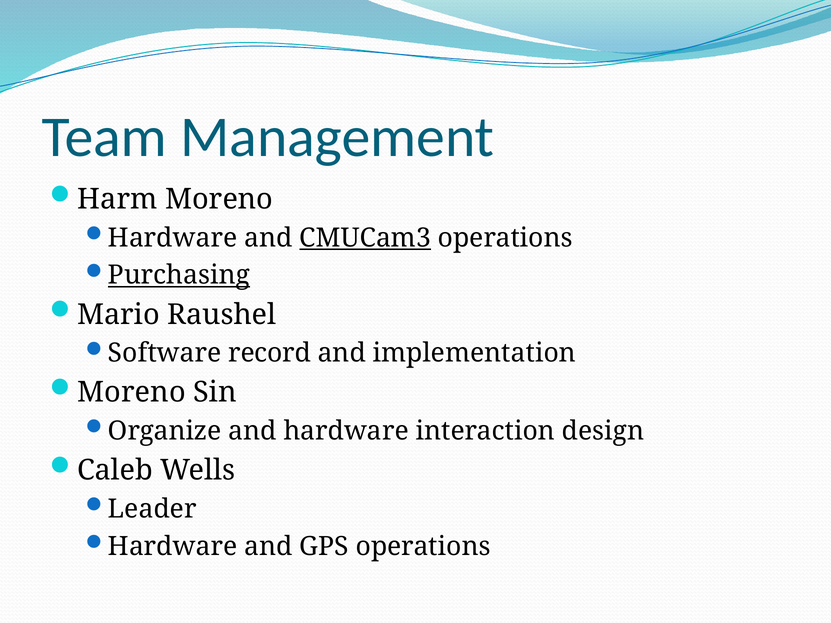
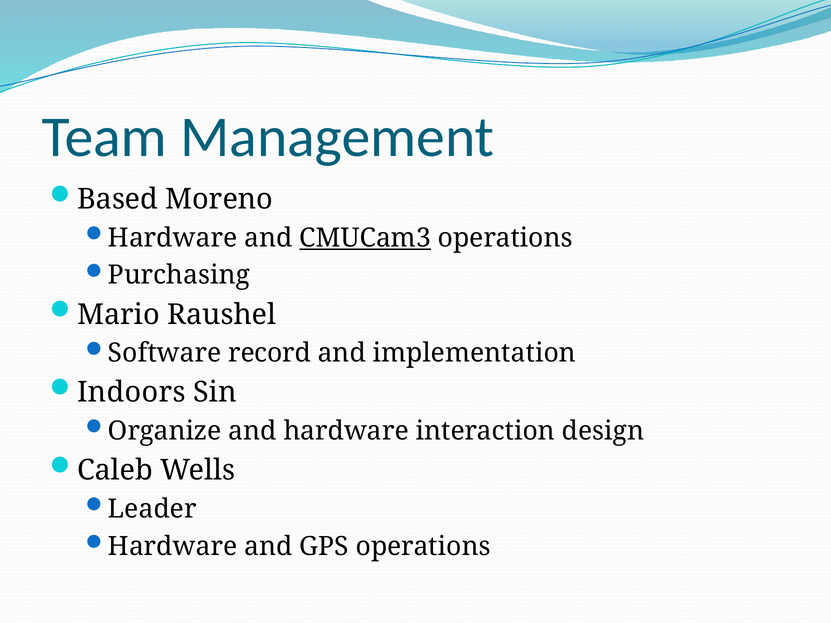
Harm: Harm -> Based (118, 199)
Purchasing underline: present -> none (179, 275)
Moreno: Moreno -> Indoors (131, 393)
